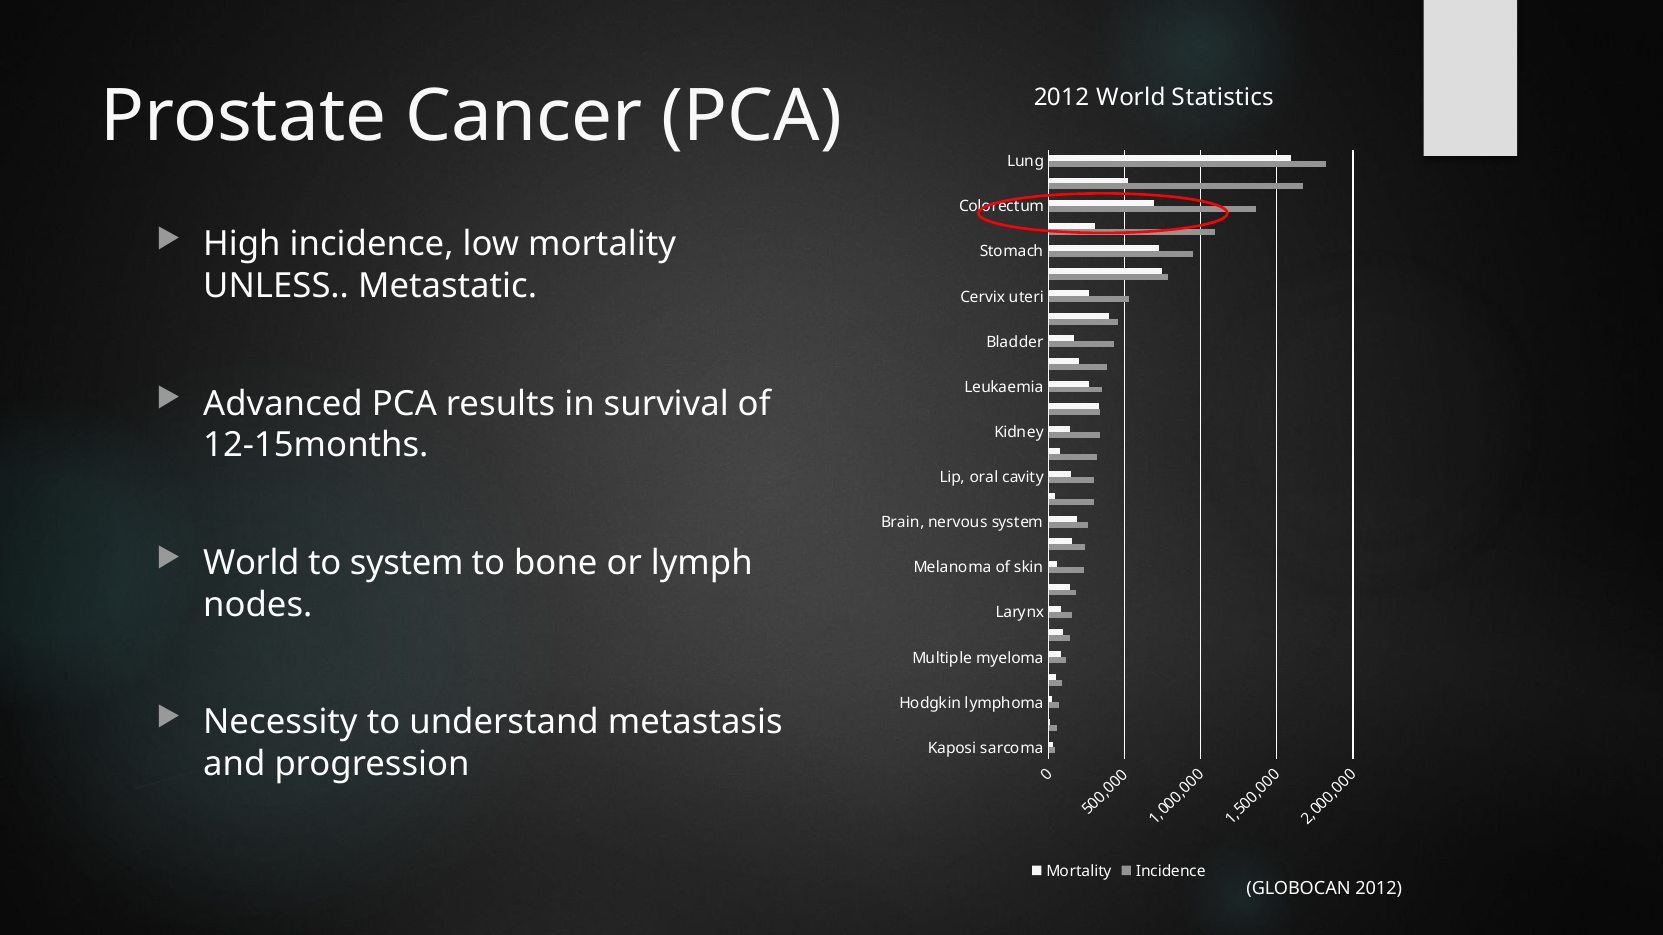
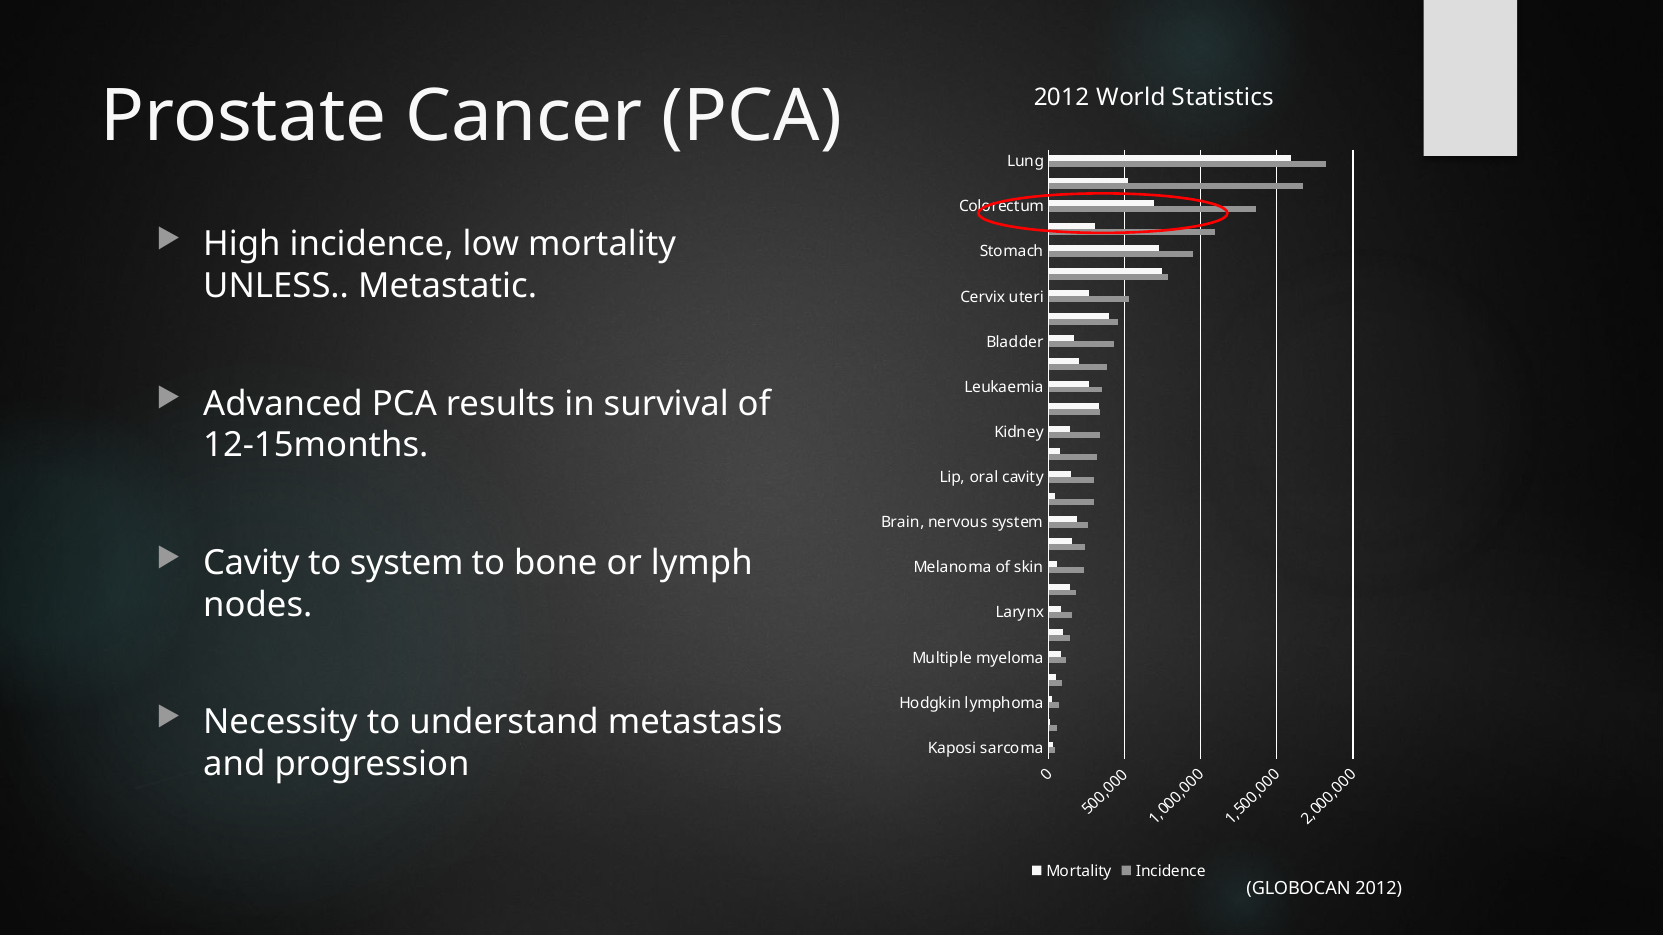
World: World -> Cavity (251, 563)
